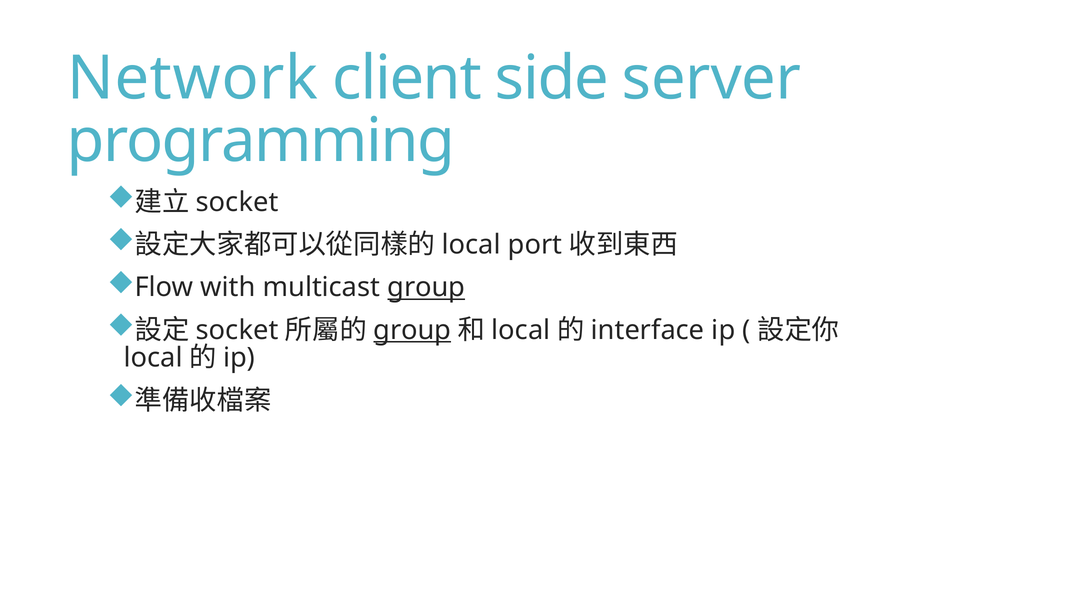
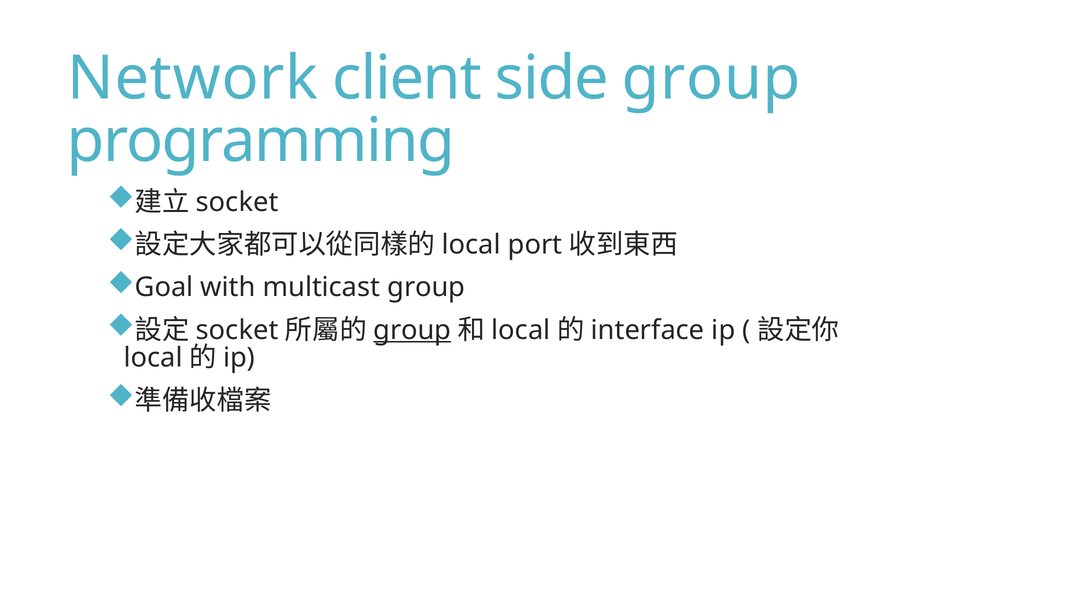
side server: server -> group (711, 79)
Flow: Flow -> Goal (164, 288)
group underline: present -> none (426, 288)
